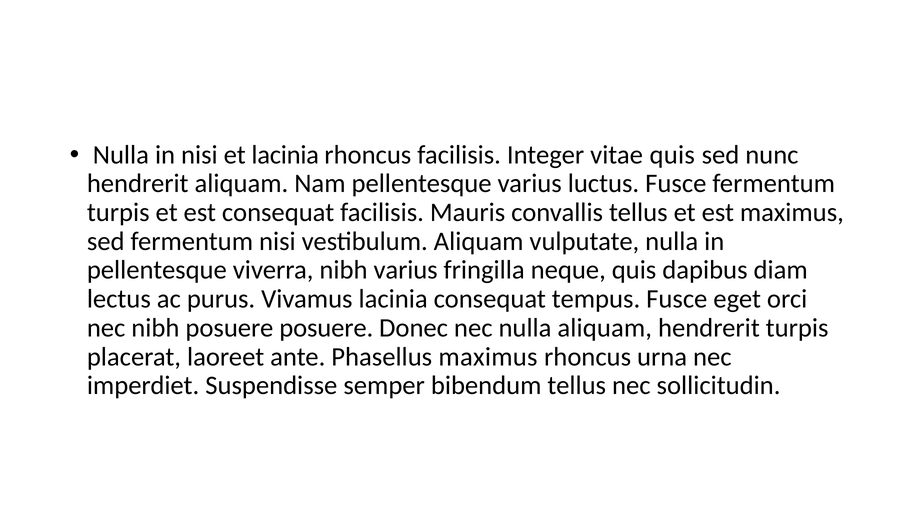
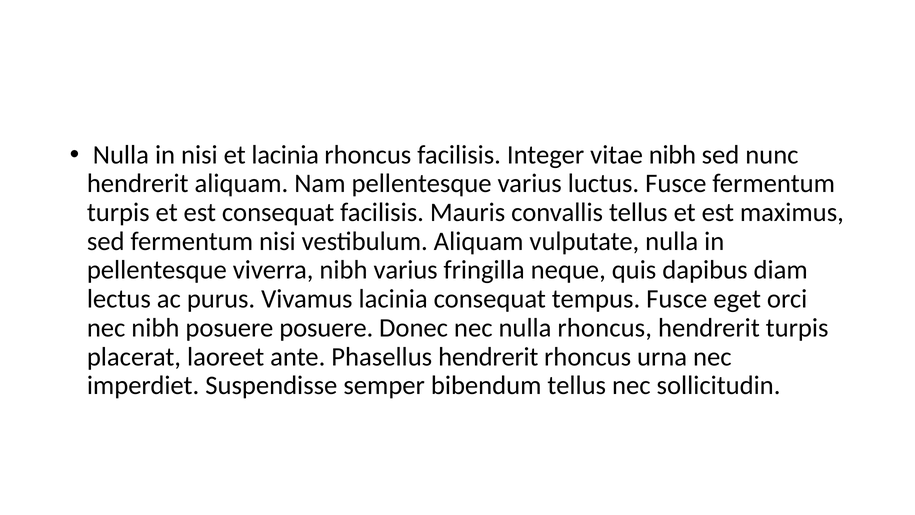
vitae quis: quis -> nibh (672, 155)
nulla aliquam: aliquam -> rhoncus (605, 328)
Phasellus maximus: maximus -> hendrerit (488, 356)
